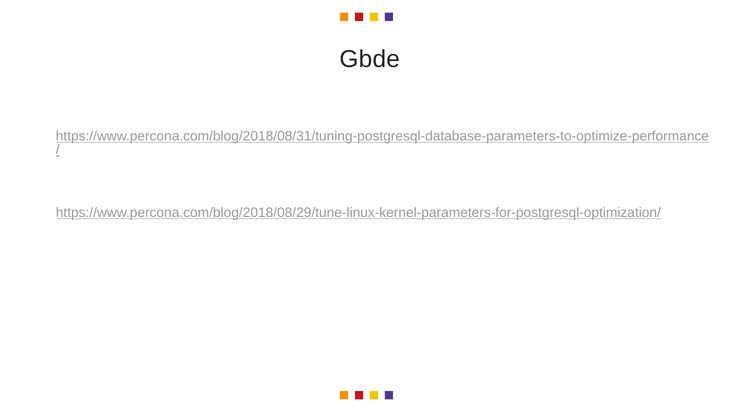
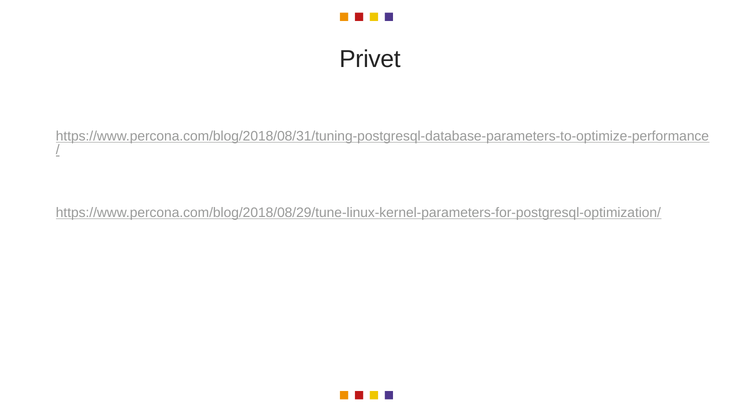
Gbde: Gbde -> Privet (370, 59)
